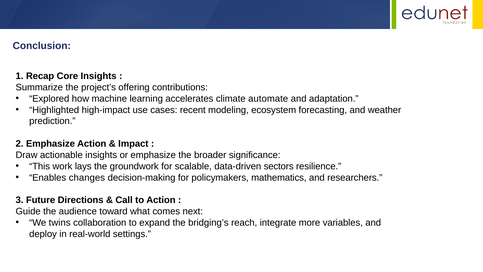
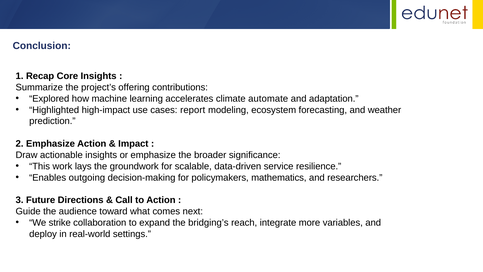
recent: recent -> report (193, 110)
sectors: sectors -> service (279, 166)
changes: changes -> outgoing (87, 177)
twins: twins -> strike (60, 222)
